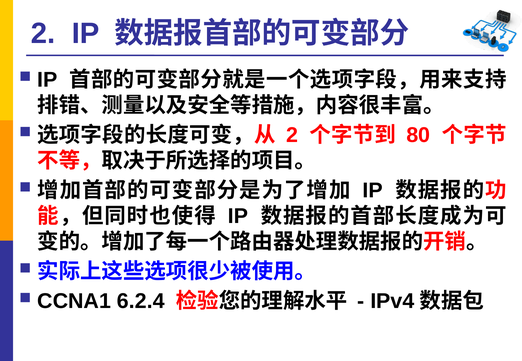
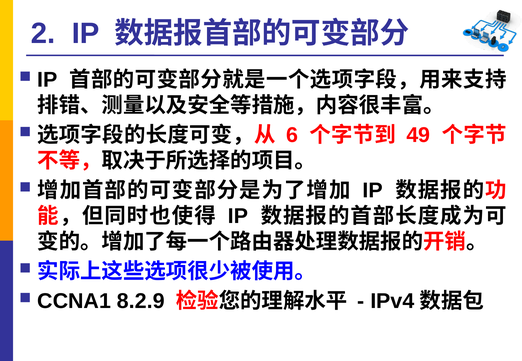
2: 2 -> 6 (292, 135)
80: 80 -> 49 (418, 135)
6.2.4: 6.2.4 -> 8.2.9 (141, 302)
